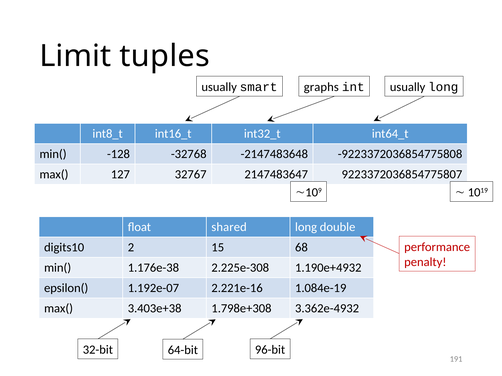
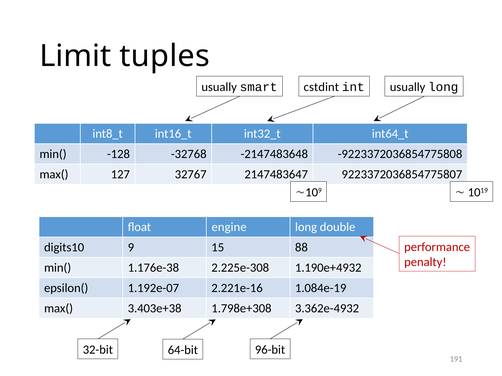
graphs: graphs -> cstdint (321, 87)
shared: shared -> engine (229, 227)
2: 2 -> 9 (131, 248)
68: 68 -> 88 (301, 248)
